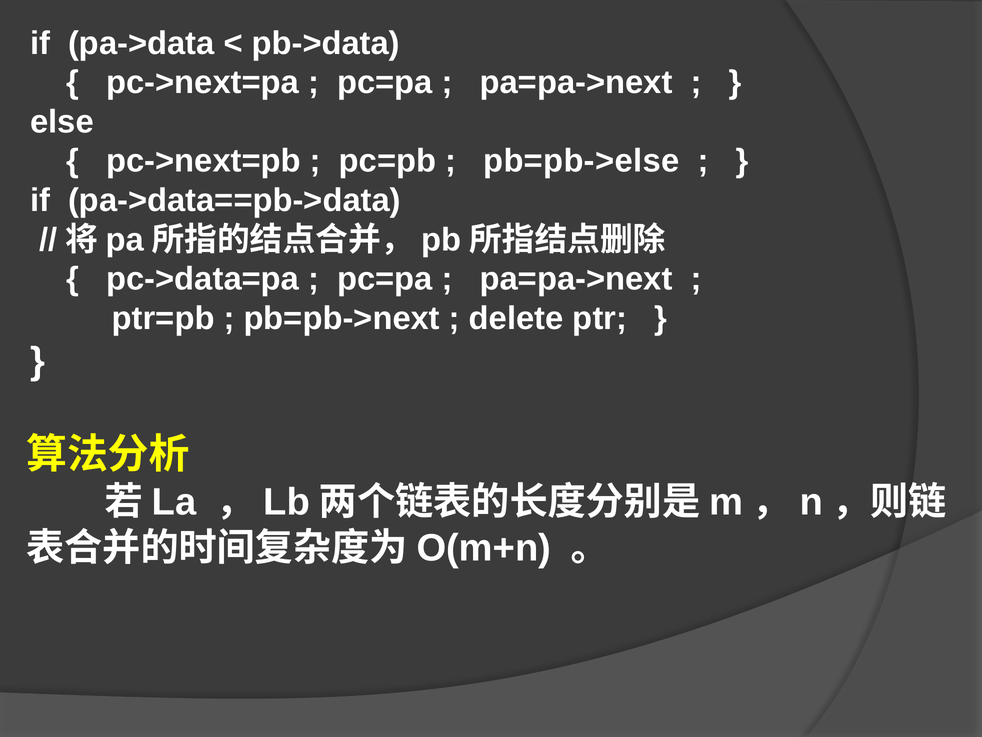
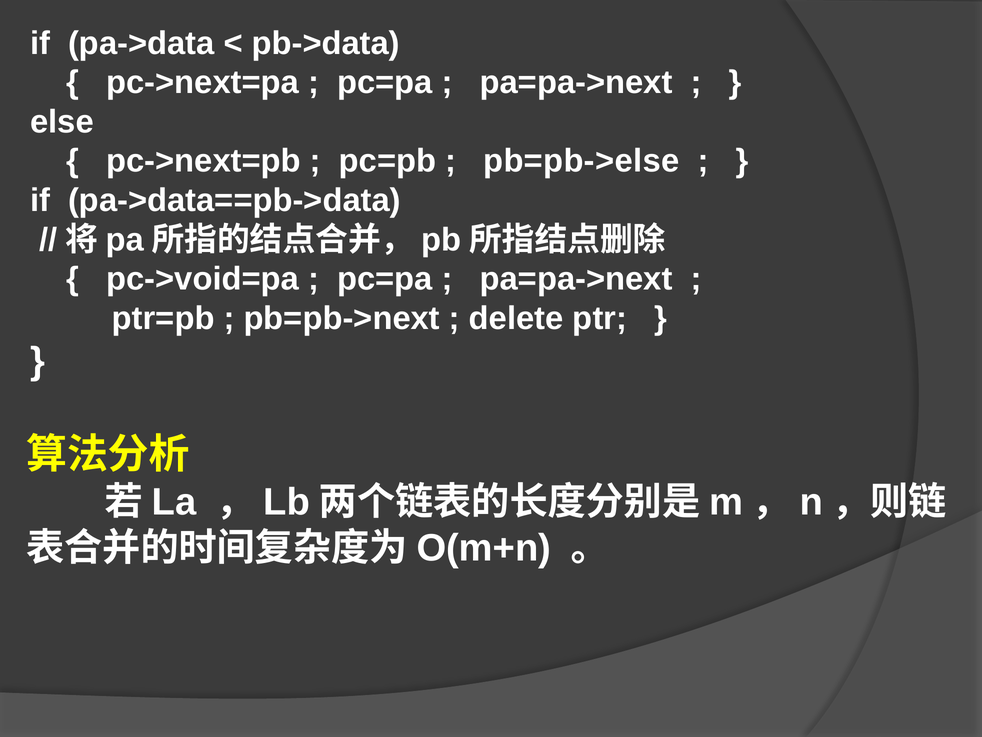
pc->data=pa: pc->data=pa -> pc->void=pa (203, 279)
